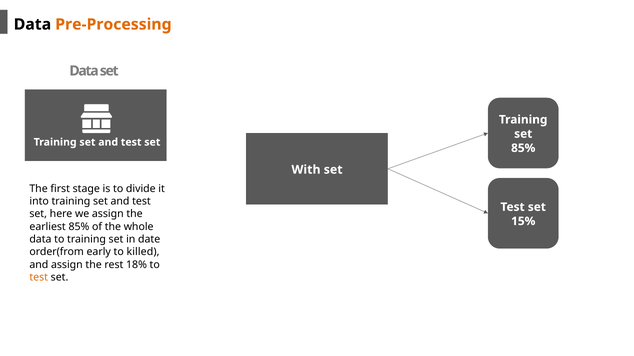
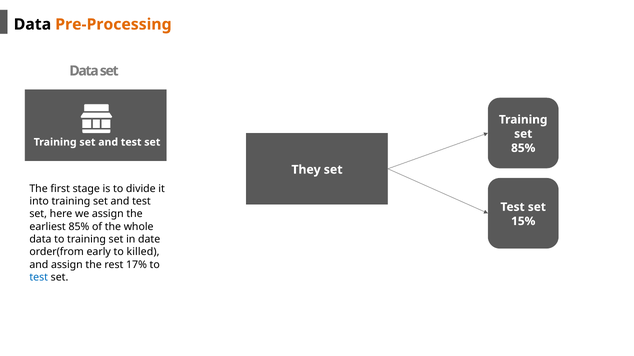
With: With -> They (306, 170)
18%: 18% -> 17% (137, 265)
test colour: orange -> blue (39, 278)
